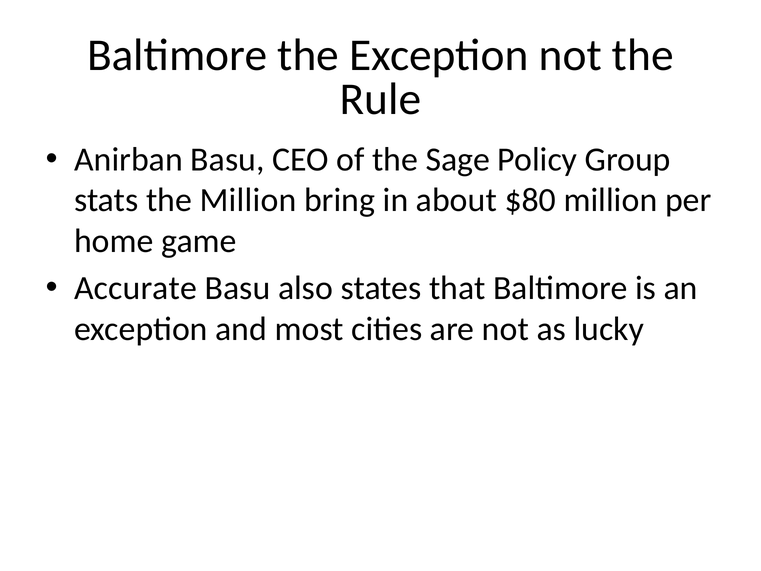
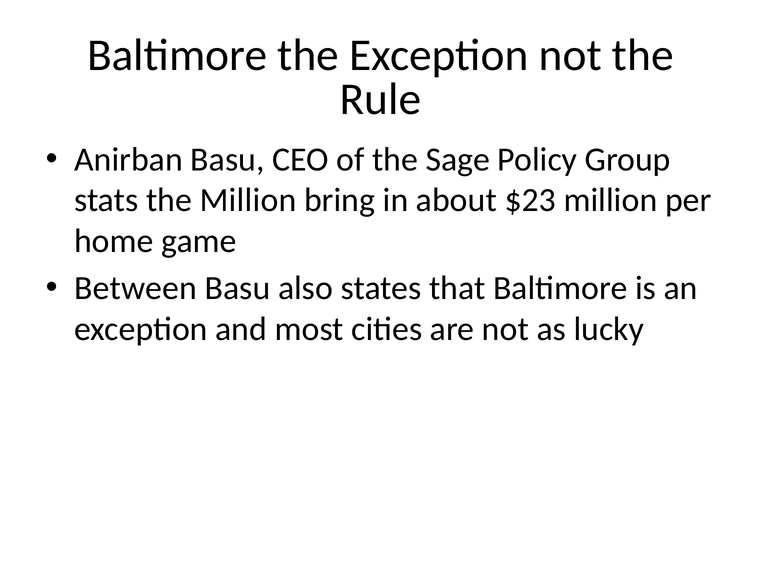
$80: $80 -> $23 (530, 200)
Accurate: Accurate -> Between (136, 288)
